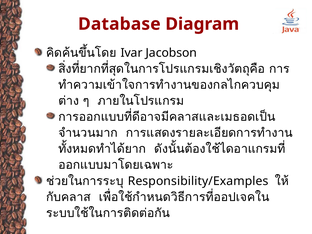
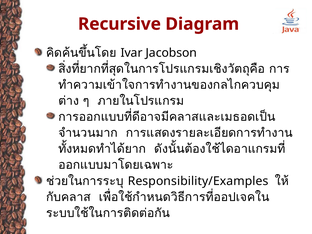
Database: Database -> Recursive (119, 24)
